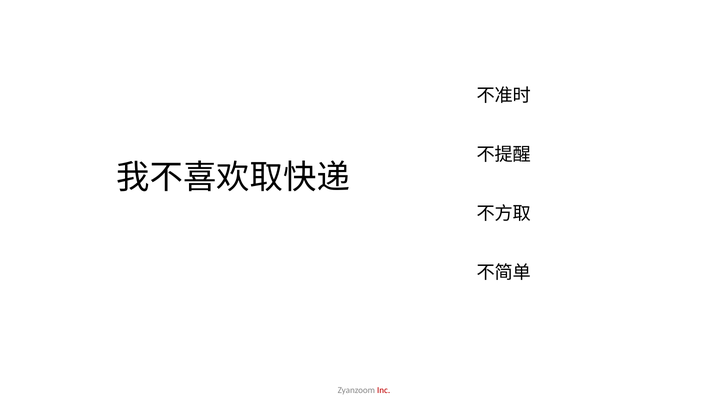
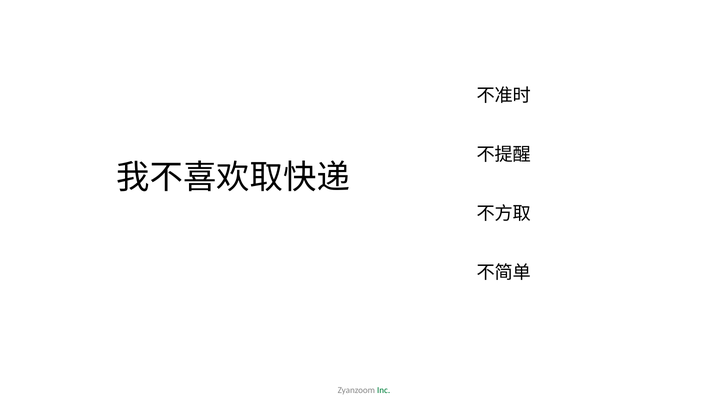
Inc colour: red -> green (384, 391)
